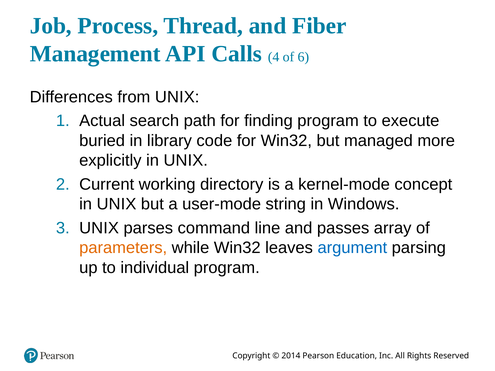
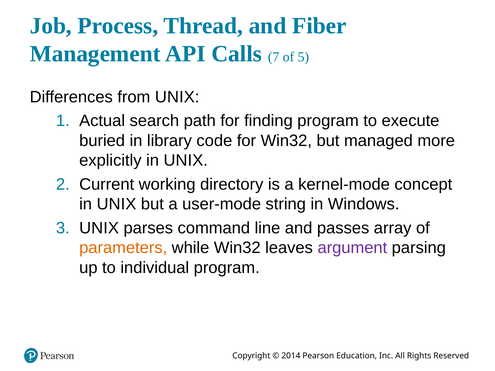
4: 4 -> 7 (274, 57)
6: 6 -> 5 (303, 57)
argument colour: blue -> purple (352, 248)
